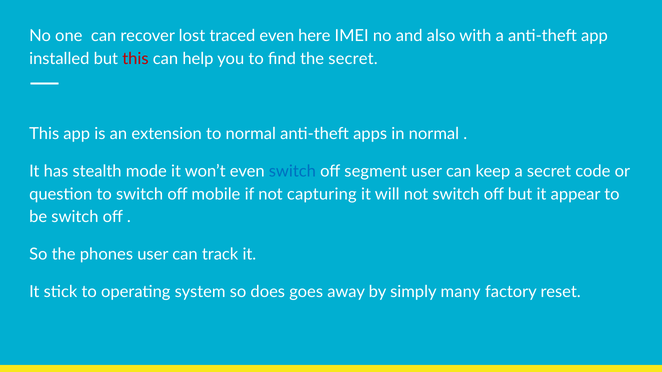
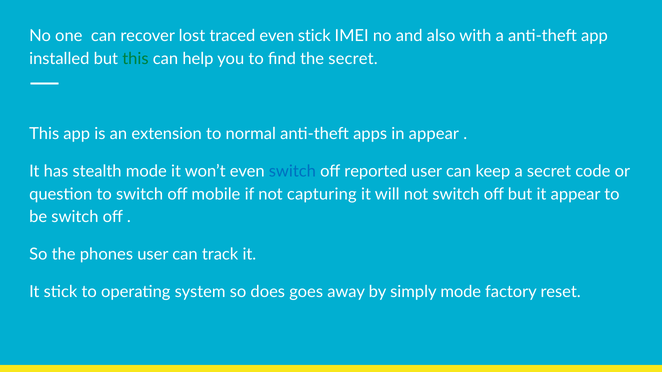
even here: here -> stick (314, 36)
this colour: red -> green (135, 59)
in normal: normal -> appear (434, 134)
segment: segment -> reported (376, 171)
simply many: many -> mode (461, 292)
